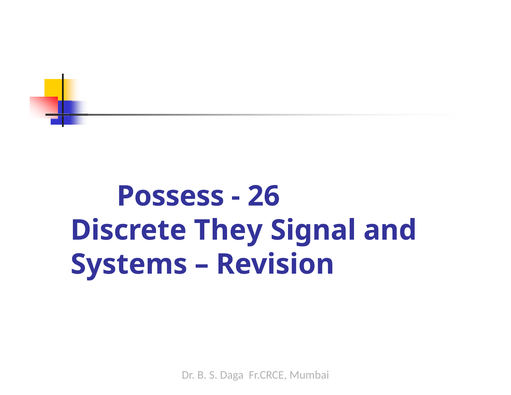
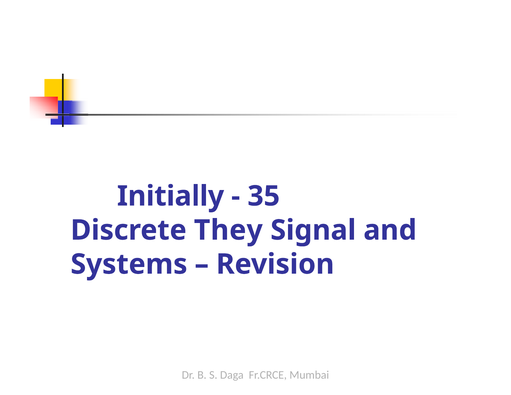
Possess: Possess -> Initially (171, 196)
26: 26 -> 35 (264, 196)
